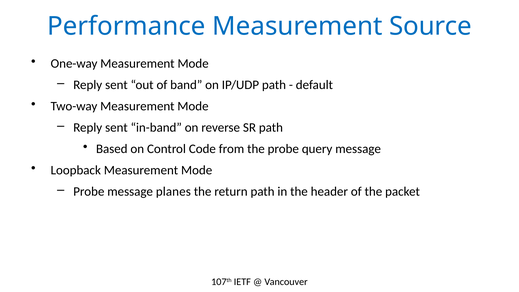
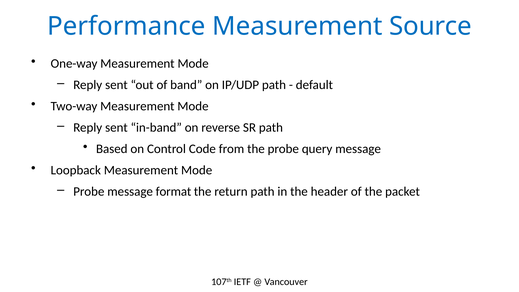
planes: planes -> format (173, 192)
